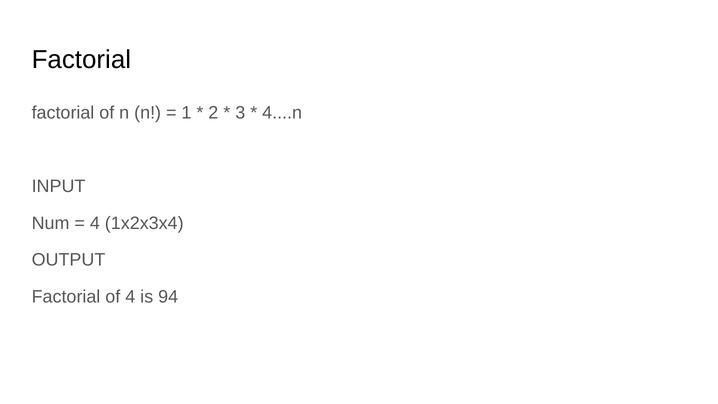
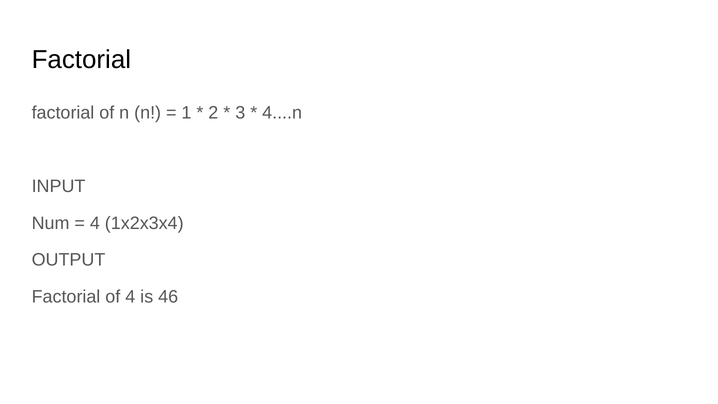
94: 94 -> 46 (168, 297)
